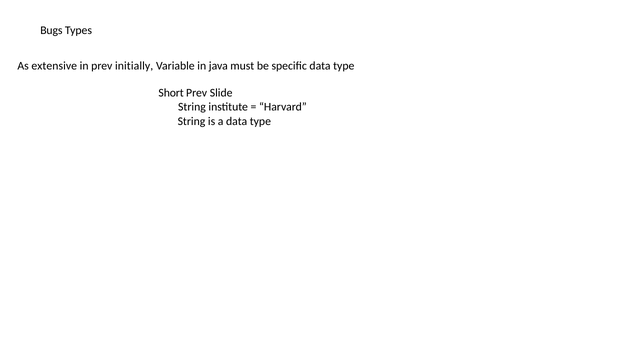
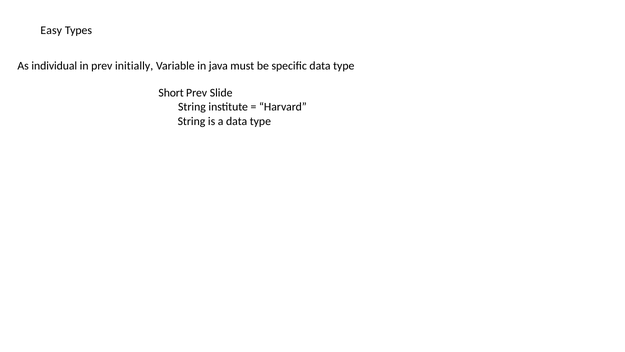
Bugs: Bugs -> Easy (51, 30)
extensive: extensive -> individual (54, 66)
